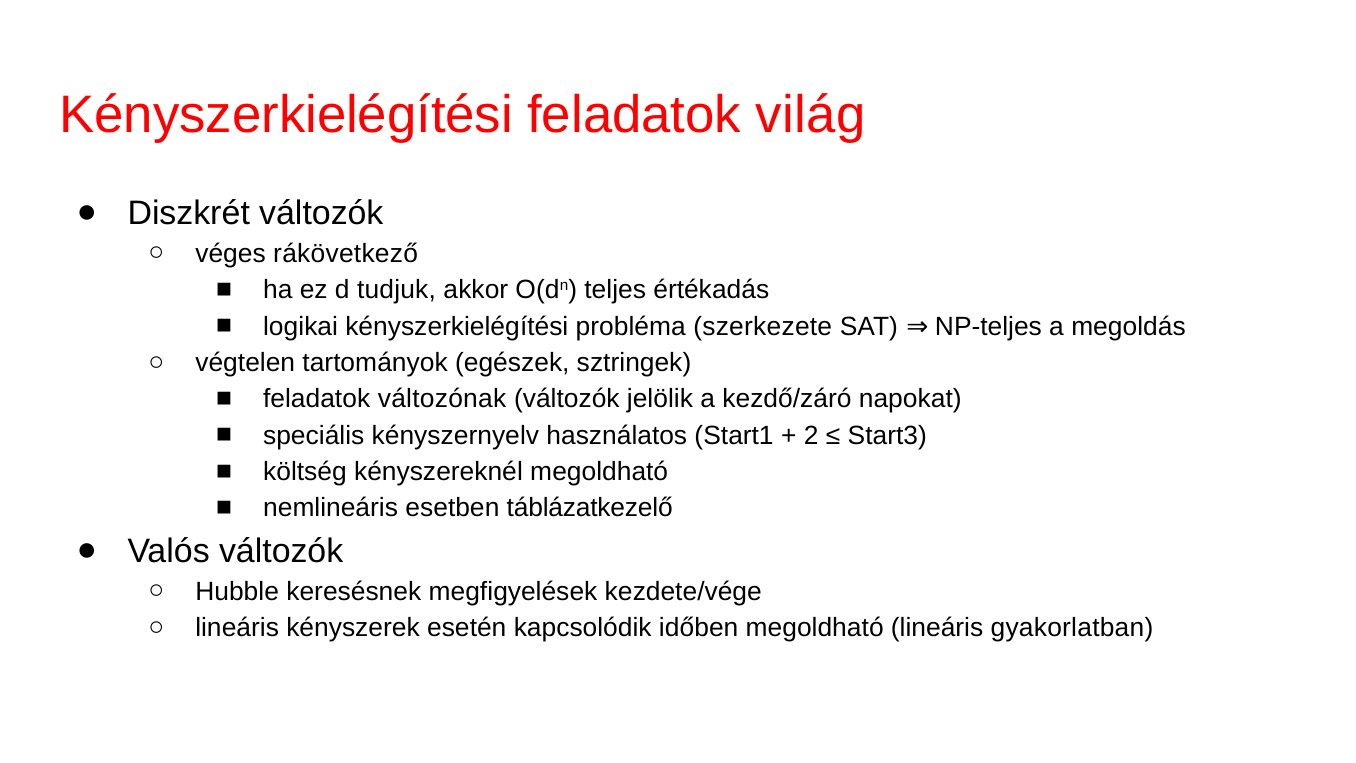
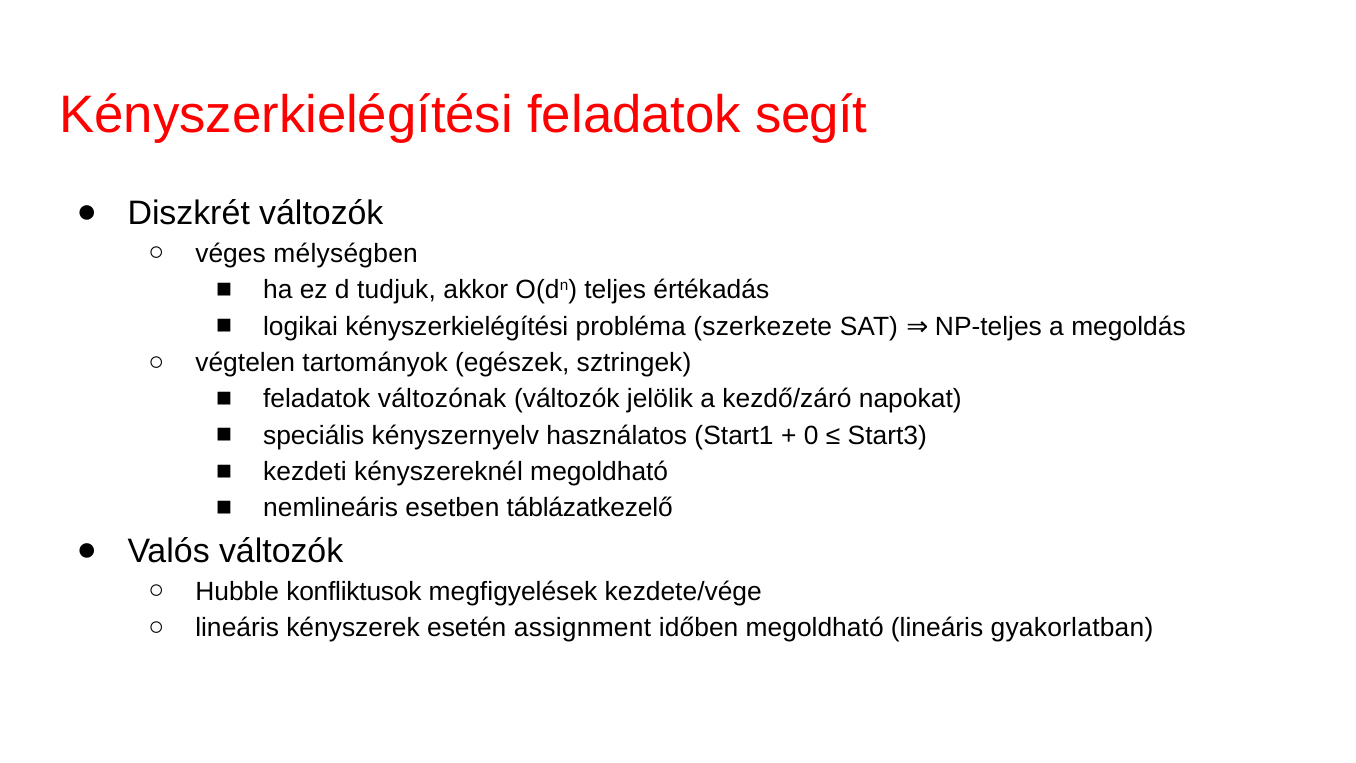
világ: világ -> segít (811, 115)
rákövetkező: rákövetkező -> mélységben (346, 254)
2: 2 -> 0 (811, 435)
költség: költség -> kezdeti (305, 472)
keresésnek: keresésnek -> konfliktusok (354, 591)
kapcsolódik: kapcsolódik -> assignment (583, 628)
